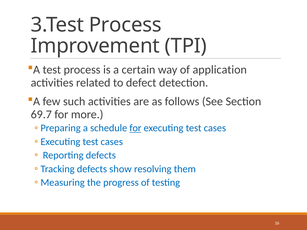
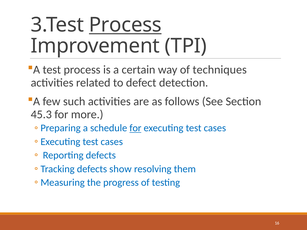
Process underline: none -> present (125, 25)
application: application -> techniques (220, 70)
69.7: 69.7 -> 45.3 (41, 115)
